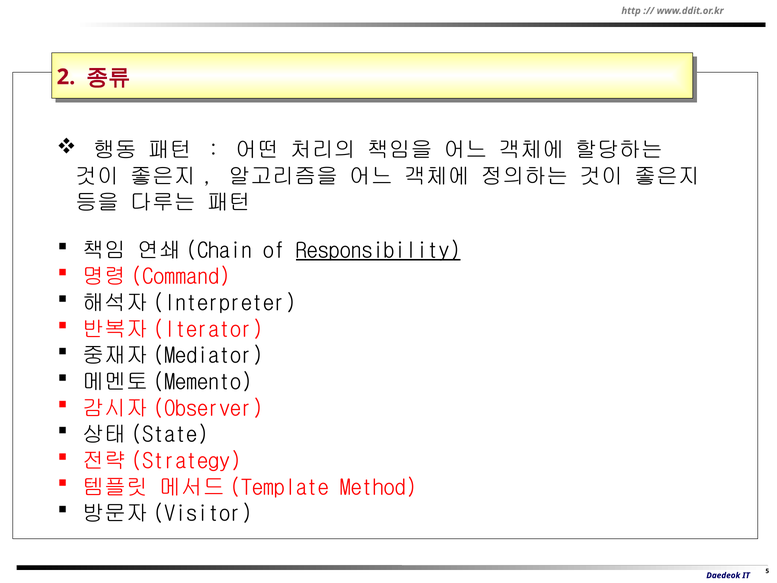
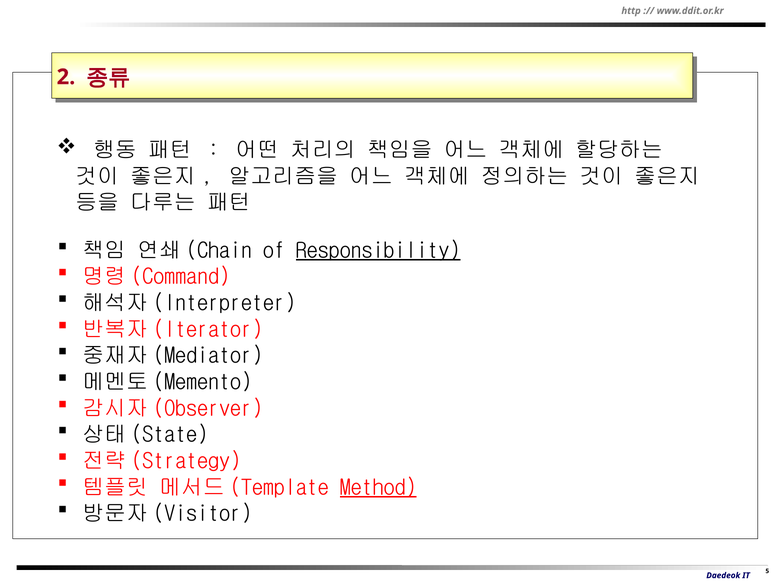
Method underline: none -> present (378, 487)
